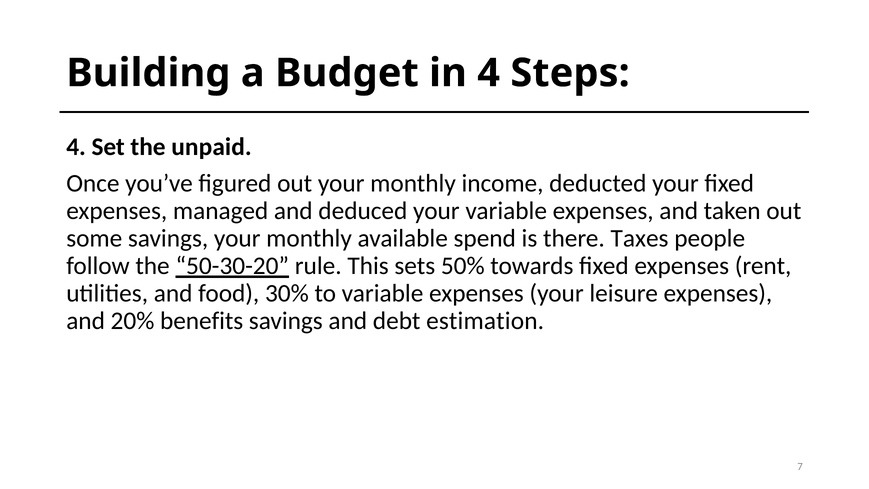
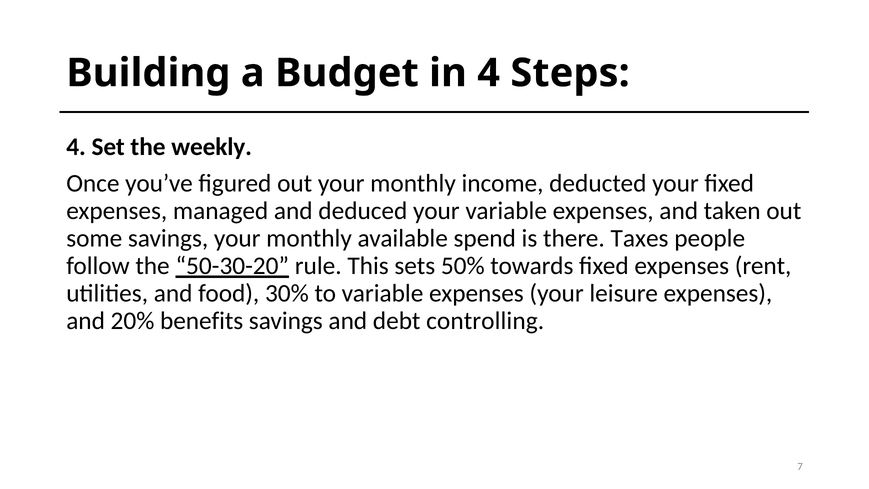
unpaid: unpaid -> weekly (212, 147)
estimation: estimation -> controlling (485, 321)
